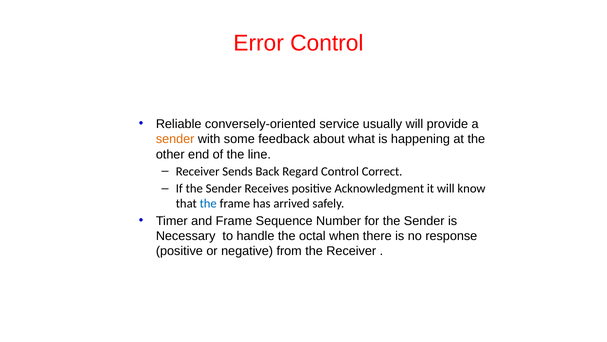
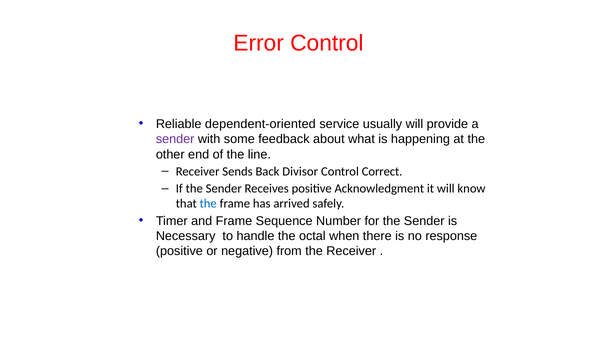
conversely-oriented: conversely-oriented -> dependent-oriented (260, 124)
sender colour: orange -> purple (175, 139)
Regard: Regard -> Divisor (300, 171)
